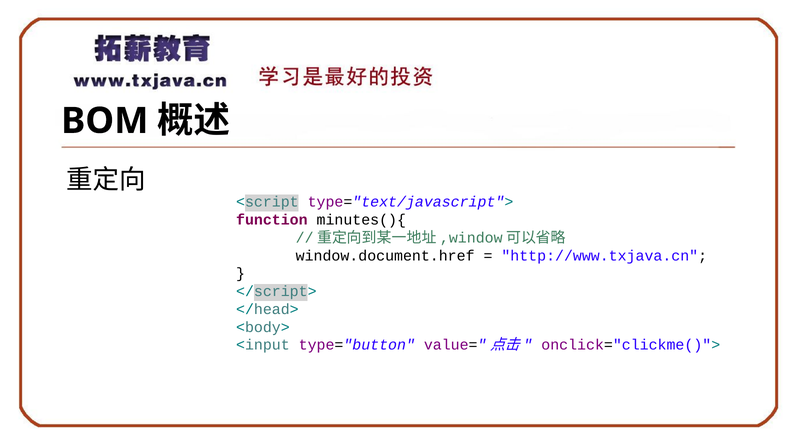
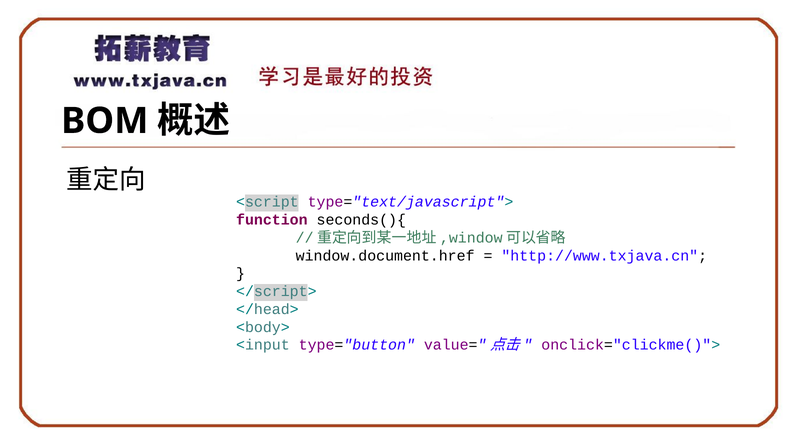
minutes(){: minutes(){ -> seconds(){ (361, 220)
